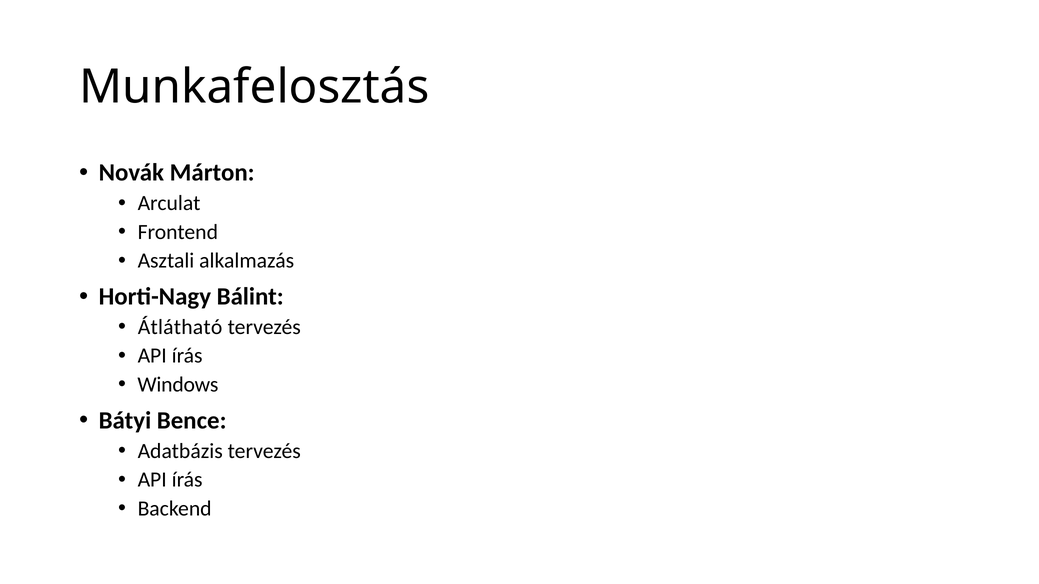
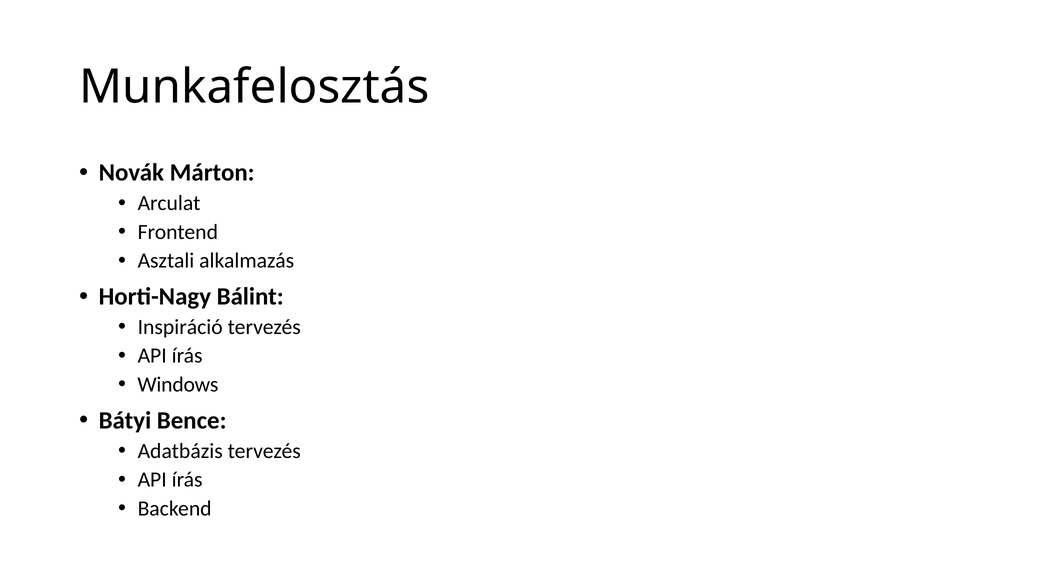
Átlátható: Átlátható -> Inspiráció (180, 327)
